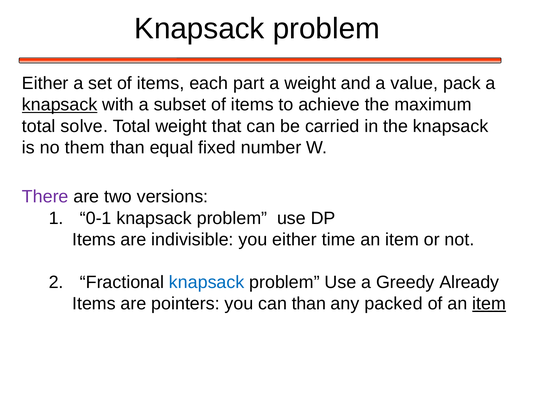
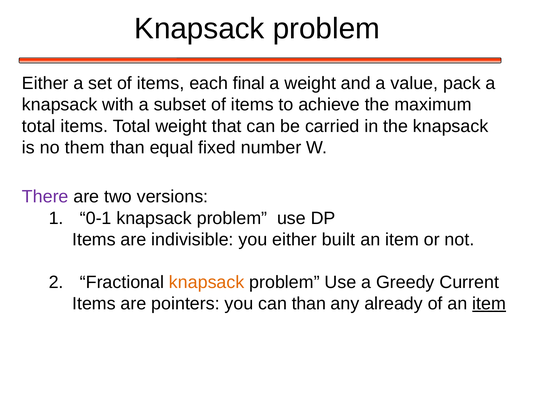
part: part -> final (249, 83)
knapsack underline: present -> none (60, 105)
total solve: solve -> items (84, 126)
time: time -> built (339, 240)
knapsack colour: blue -> orange (207, 282)
Already: Already -> Current (469, 282)
packed: packed -> already (394, 304)
